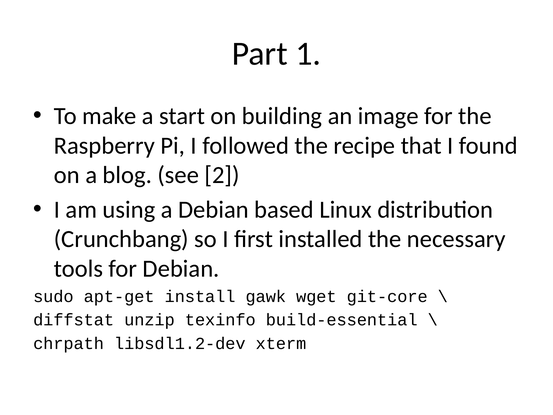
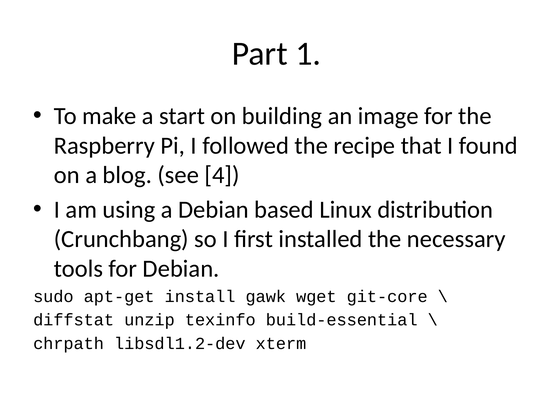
2: 2 -> 4 (222, 175)
